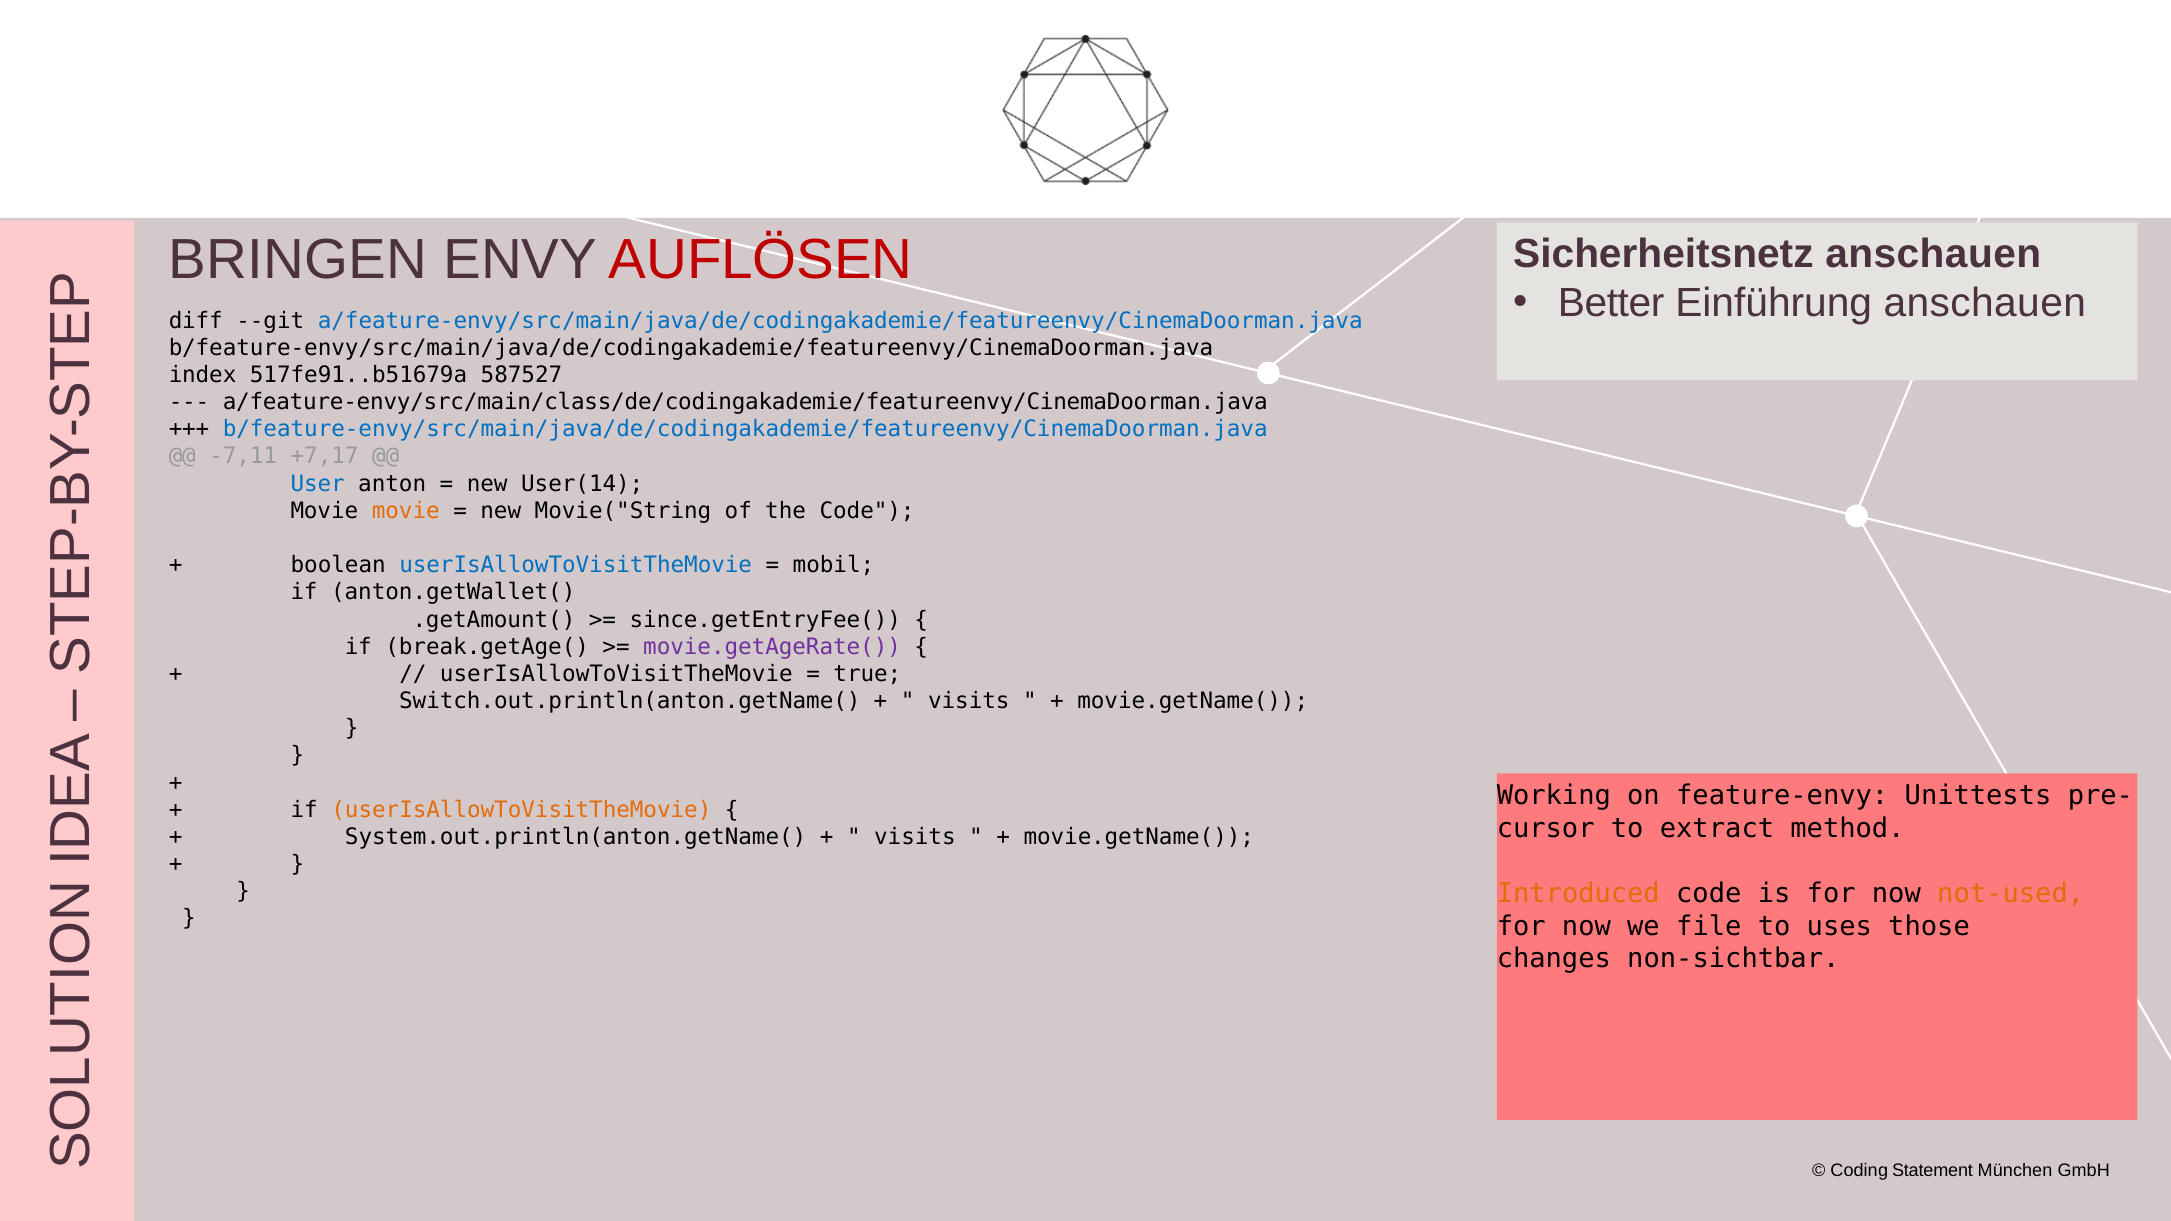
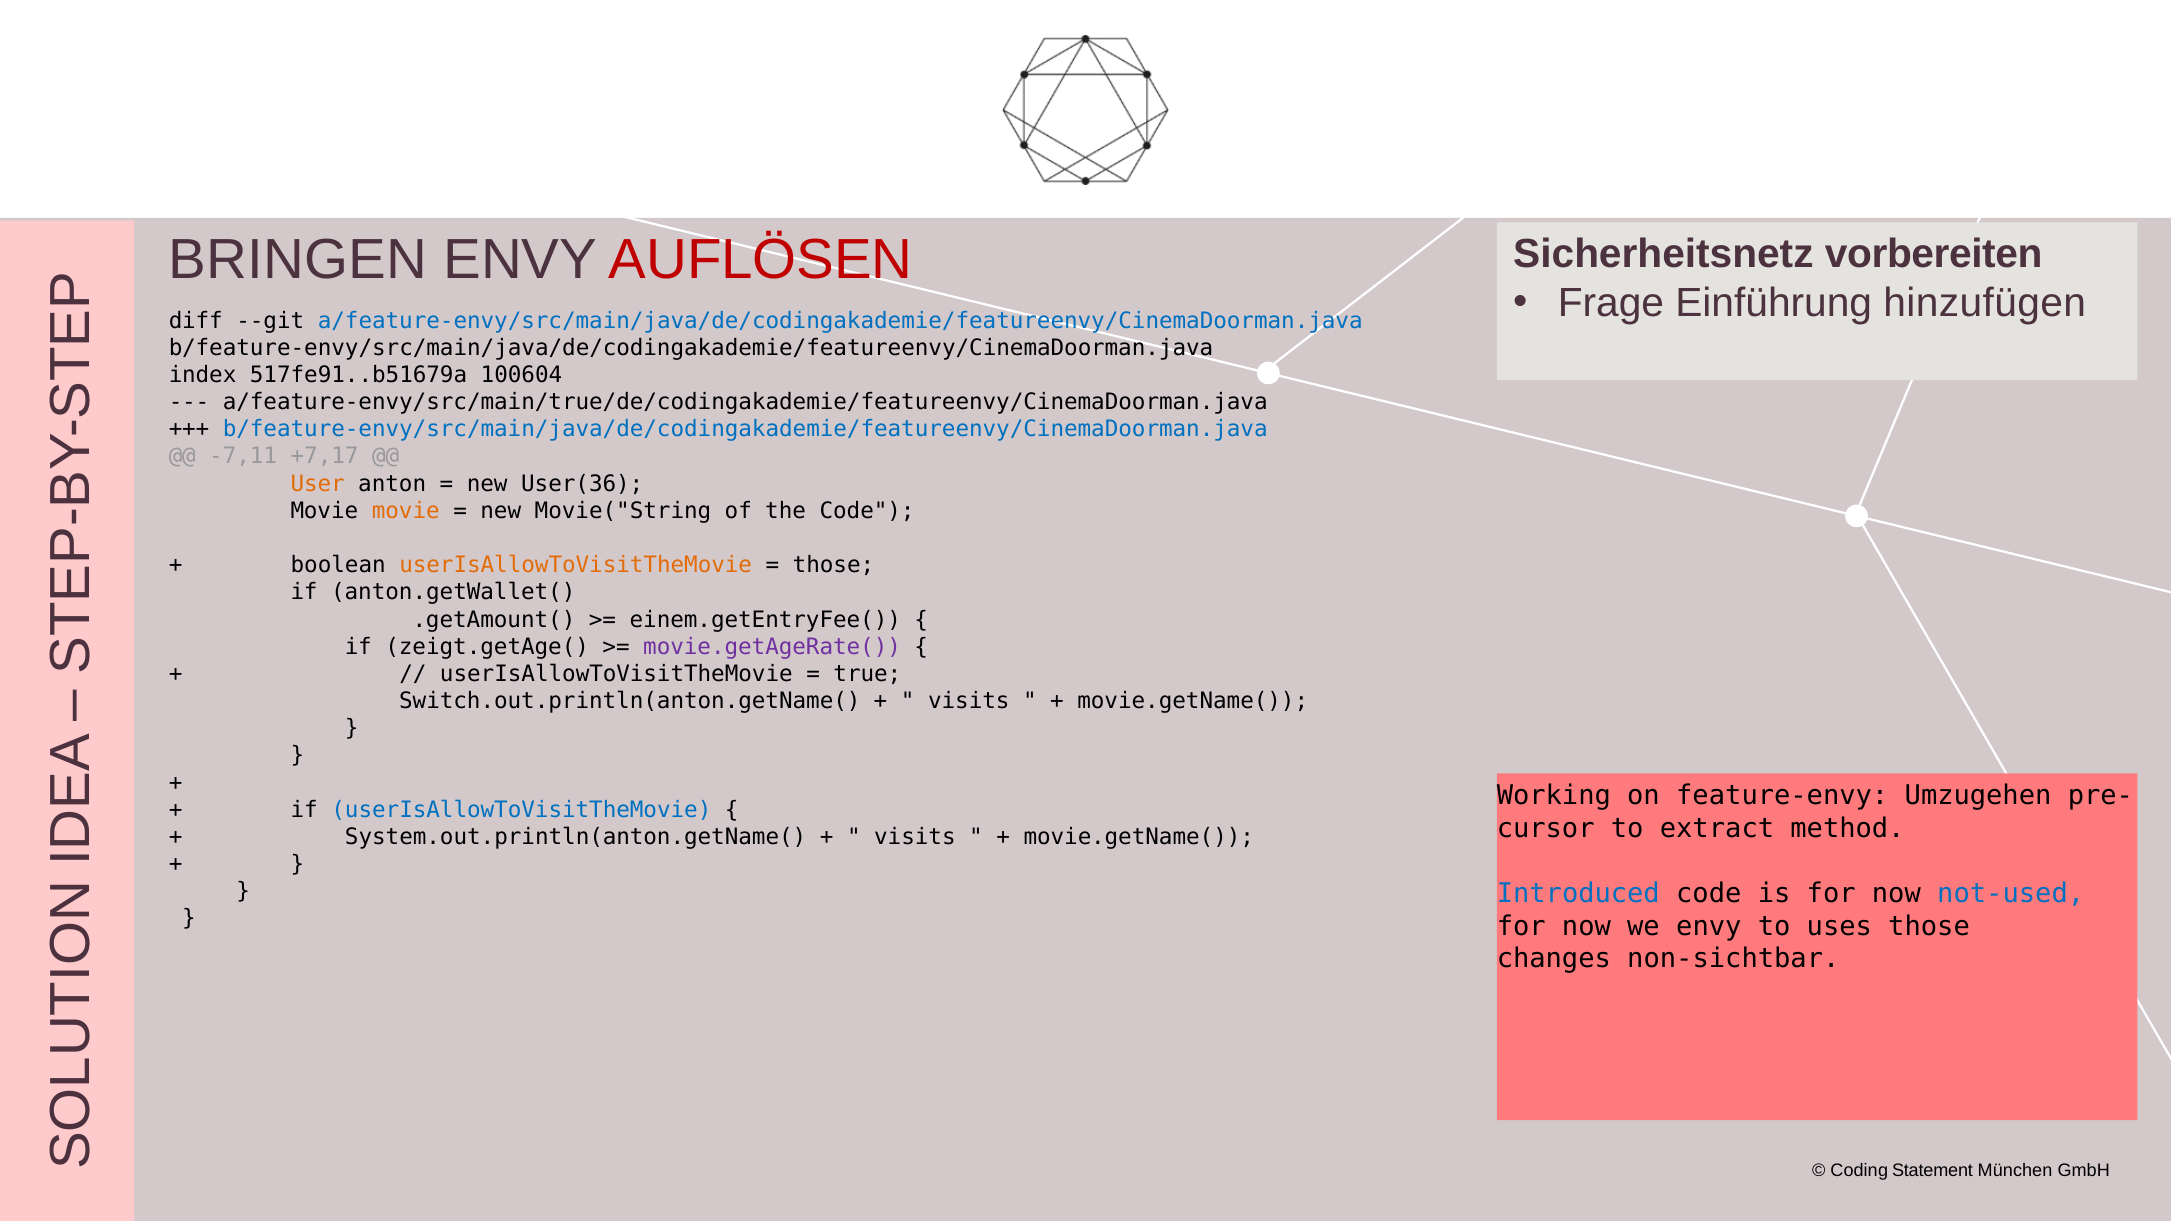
Sicherheitsnetz anschauen: anschauen -> vorbereiten (1934, 254)
Better: Better -> Frage (1611, 303)
Einführung anschauen: anschauen -> hinzufügen (1985, 303)
587527: 587527 -> 100604 (521, 375)
a/feature-envy/src/main/class/de/codingakademie/featureenvy/CinemaDoorman.java: a/feature-envy/src/main/class/de/codingakademie/featureenvy/CinemaDoorman.java -> a/feature-envy/src/main/true/de/codingakademie/featureenvy/CinemaDoorman.java (745, 402)
User colour: blue -> orange (318, 484)
User(14: User(14 -> User(36 (582, 484)
userIsAllowToVisitTheMovie colour: blue -> orange (576, 565)
mobil: mobil -> those (833, 565)
since.getEntryFee(: since.getEntryFee( -> einem.getEntryFee( (765, 620)
break.getAge(: break.getAge( -> zeigt.getAge( (487, 647)
Unittests: Unittests -> Umzugehen (1978, 796)
userIsAllowToVisitTheMovie colour: orange -> blue (521, 810)
Introduced colour: orange -> blue (1578, 894)
not-used colour: orange -> blue (2011, 894)
we file: file -> envy (1709, 926)
